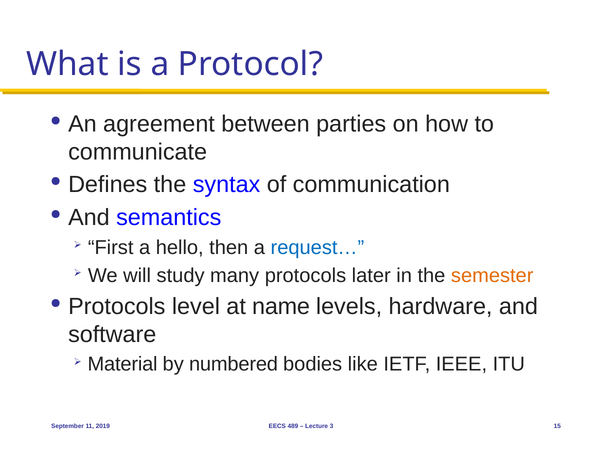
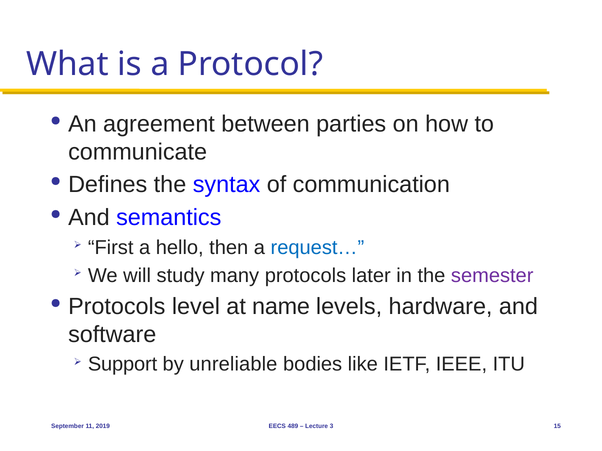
semester colour: orange -> purple (492, 276)
Material: Material -> Support (123, 365)
numbered: numbered -> unreliable (233, 365)
